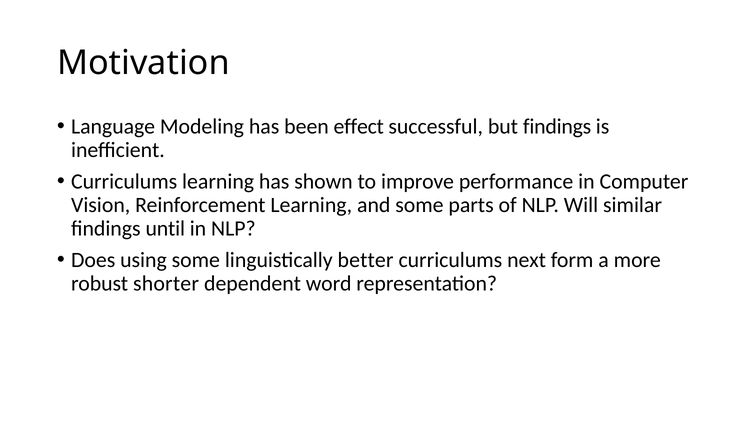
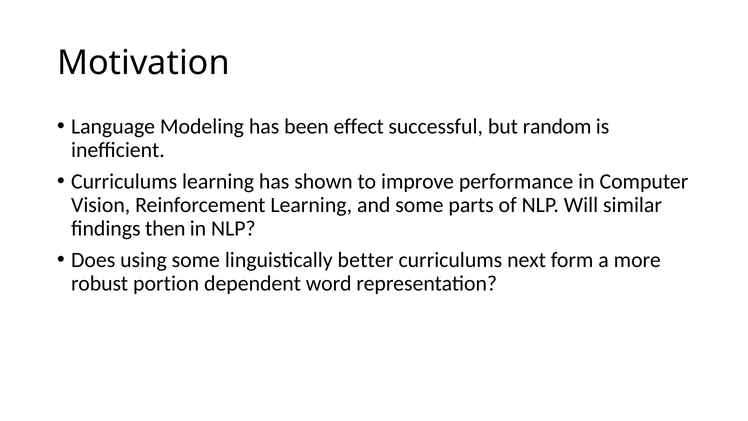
but findings: findings -> random (557, 126)
until: until -> then (165, 229)
shorter: shorter -> portion (166, 283)
